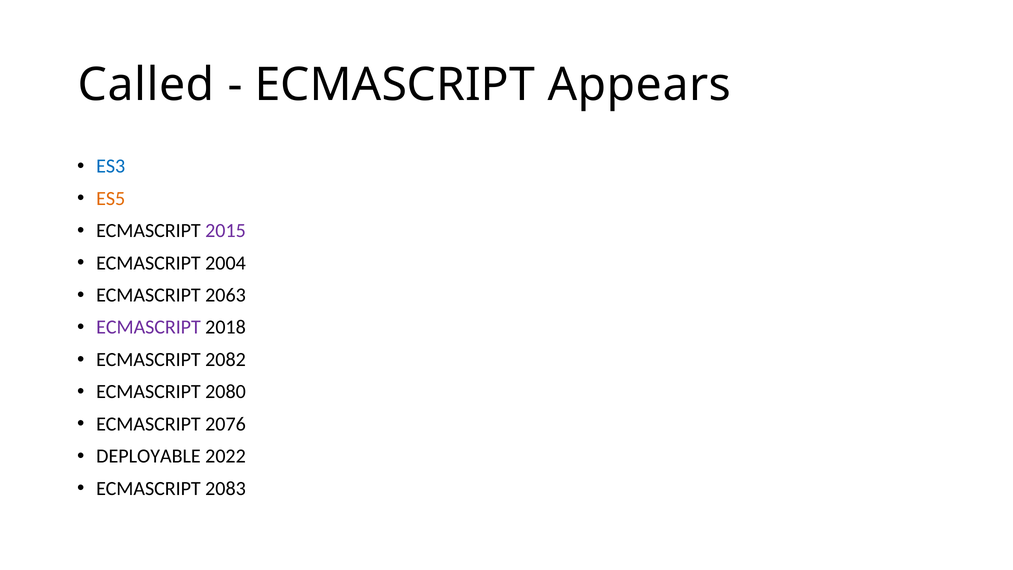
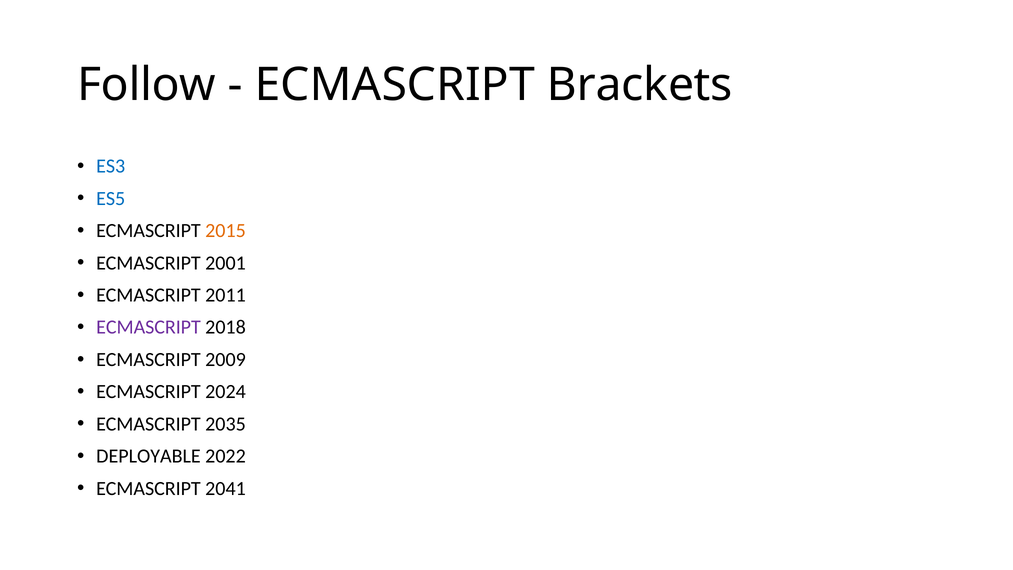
Called: Called -> Follow (147, 85)
Appears: Appears -> Brackets (640, 85)
ES5 colour: orange -> blue (111, 198)
2015 colour: purple -> orange (226, 231)
2004: 2004 -> 2001 (226, 263)
2063: 2063 -> 2011 (226, 295)
2082: 2082 -> 2009 (226, 359)
2080: 2080 -> 2024 (226, 392)
2076: 2076 -> 2035 (226, 424)
2083: 2083 -> 2041 (226, 488)
